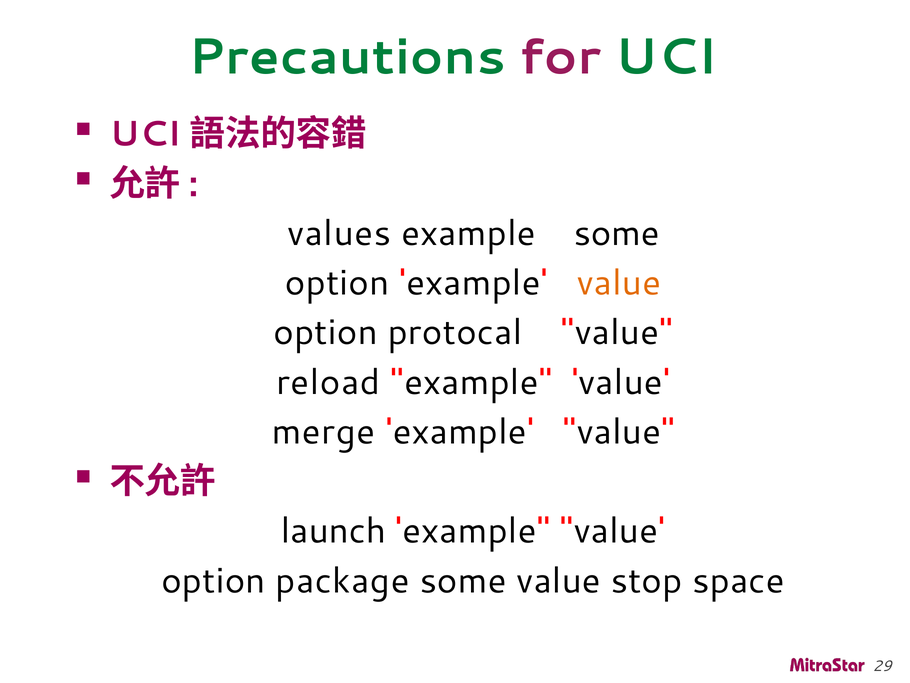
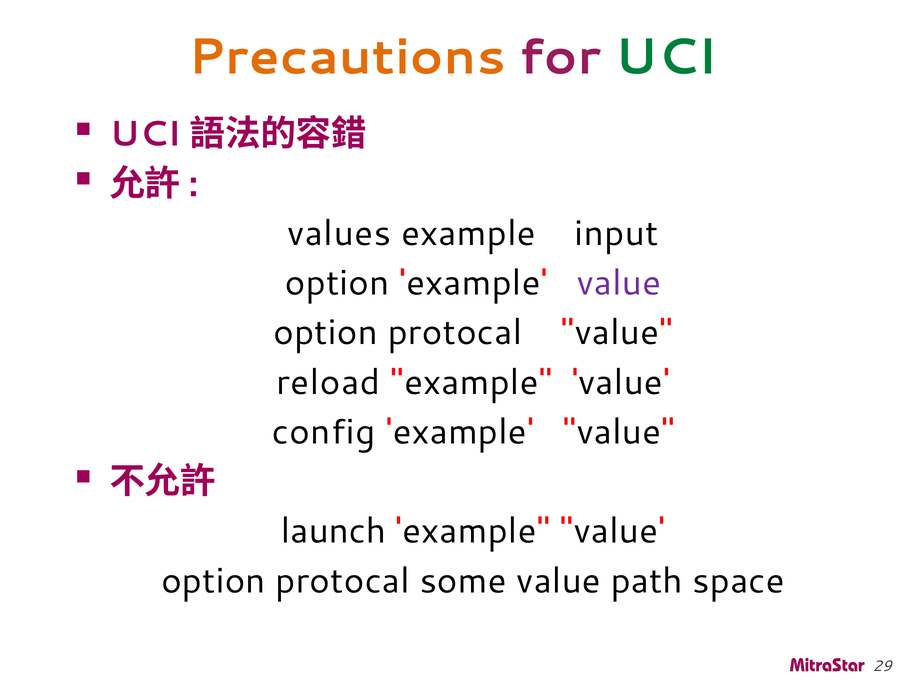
Precautions colour: green -> orange (347, 57)
example some: some -> input (616, 233)
value colour: orange -> purple (619, 283)
merge: merge -> config (323, 432)
package: package -> protocal (343, 580)
stop: stop -> path (647, 580)
